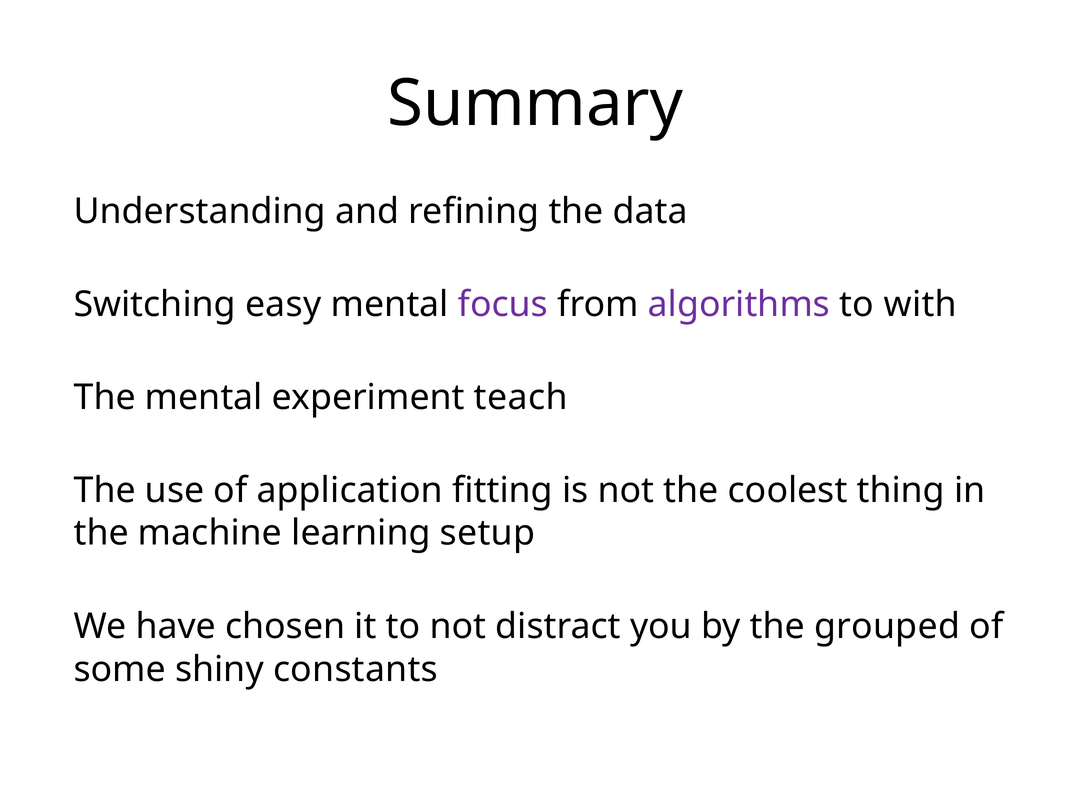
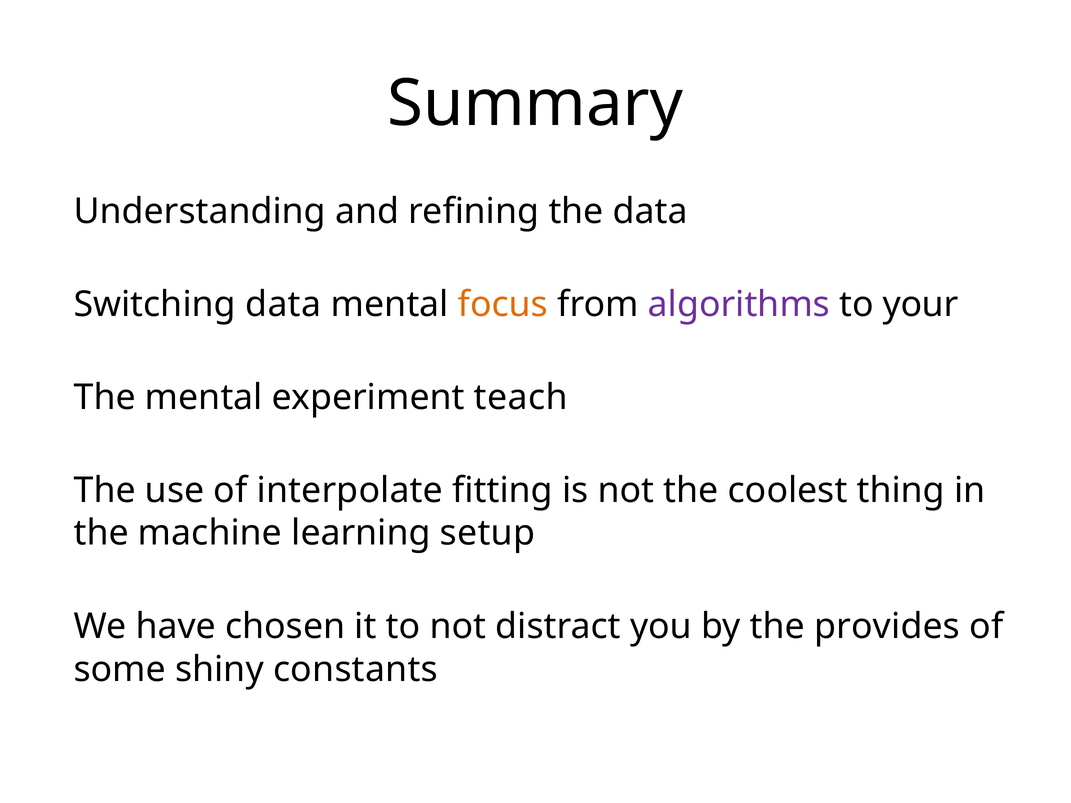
Switching easy: easy -> data (283, 304)
focus colour: purple -> orange (503, 304)
with: with -> your (921, 304)
application: application -> interpolate (350, 490)
grouped: grouped -> provides (887, 627)
